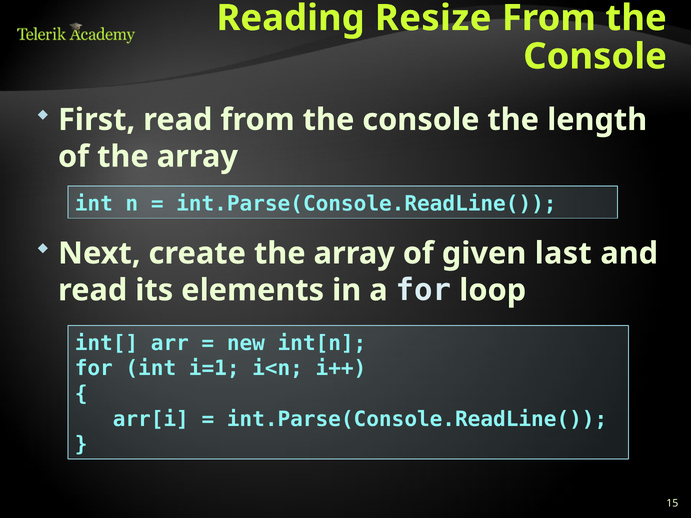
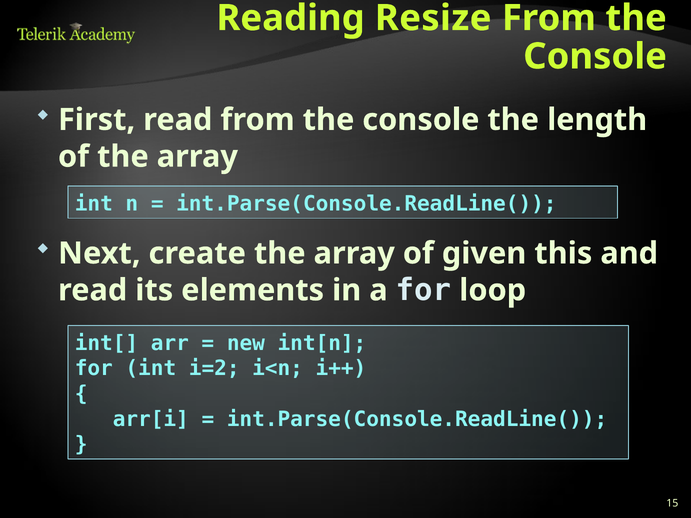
last: last -> this (563, 253)
i=1: i=1 -> i=2 (214, 369)
